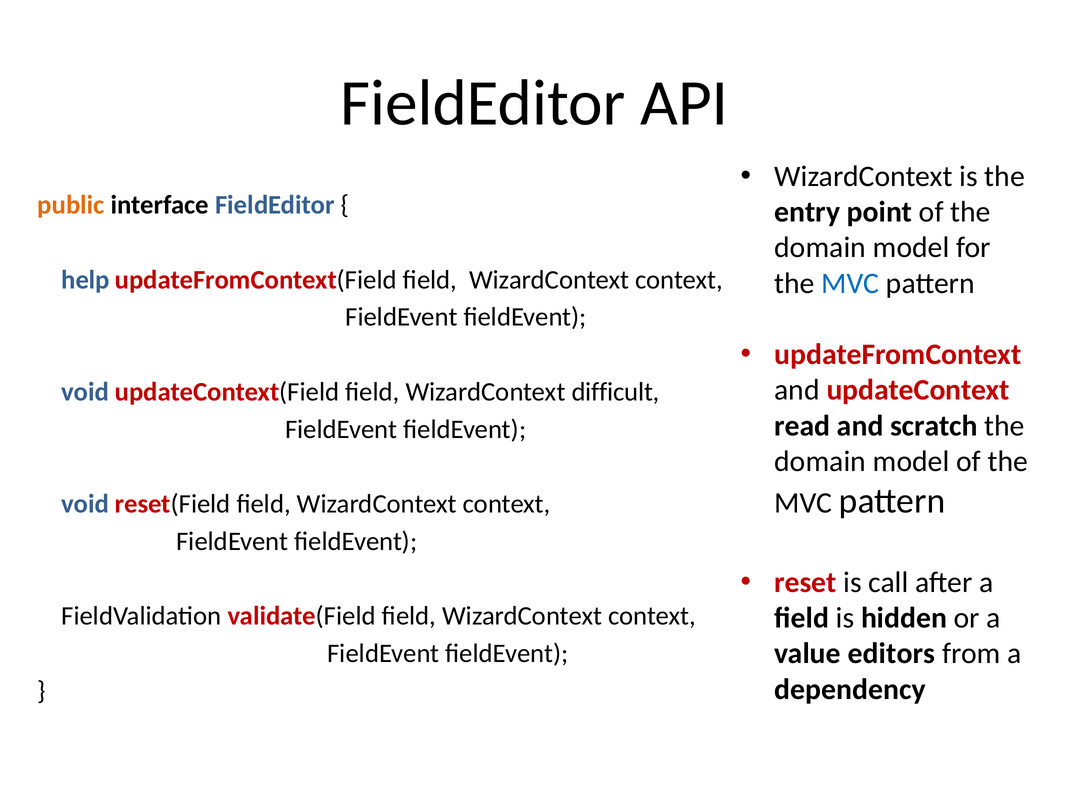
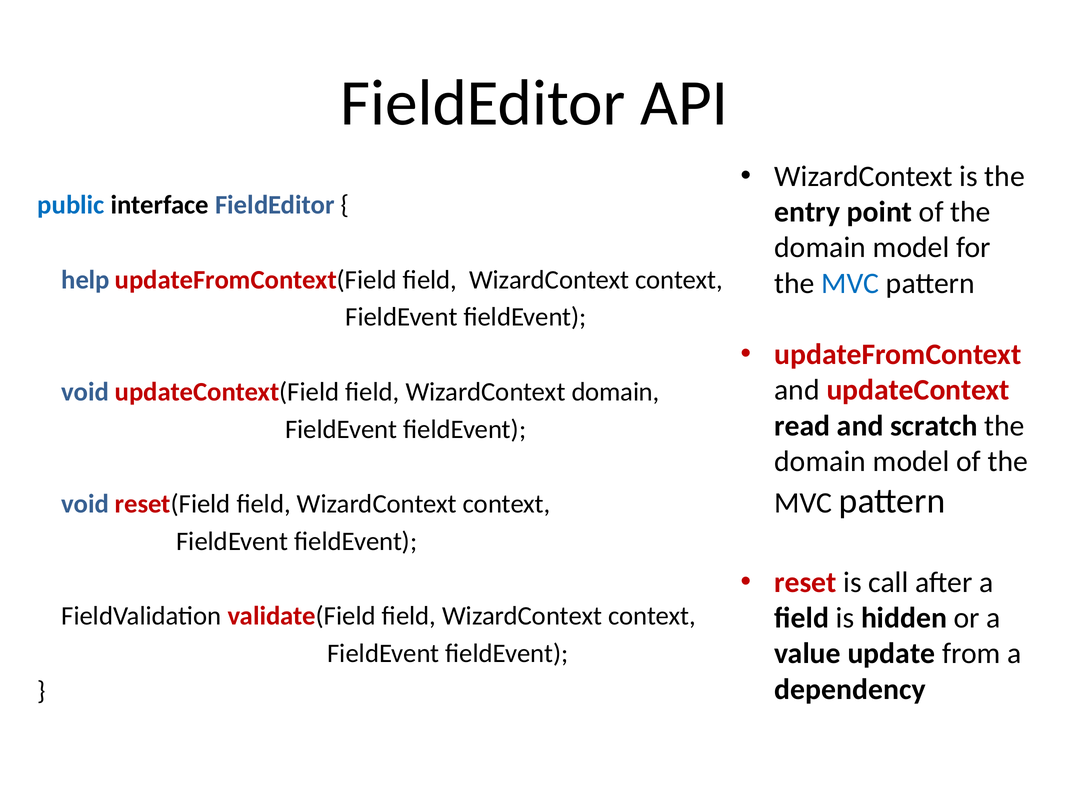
public colour: orange -> blue (71, 205)
WizardContext difficult: difficult -> domain (615, 392)
editors: editors -> update (891, 654)
